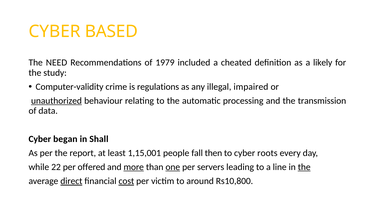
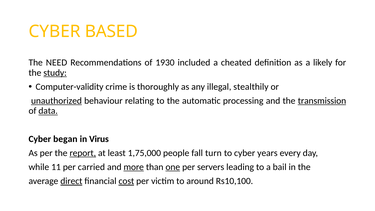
1979: 1979 -> 1930 (165, 63)
study underline: none -> present (55, 73)
regulations: regulations -> thoroughly (158, 87)
impaired: impaired -> stealthily (251, 87)
transmission underline: none -> present (322, 101)
data underline: none -> present (48, 111)
Shall: Shall -> Virus (99, 139)
report underline: none -> present (83, 153)
1,15,001: 1,15,001 -> 1,75,000 (144, 153)
then: then -> turn (213, 153)
roots: roots -> years (267, 153)
22: 22 -> 11 (56, 167)
offered: offered -> carried (91, 167)
line: line -> bail (280, 167)
the underline: present -> none (304, 167)
Rs10,800: Rs10,800 -> Rs10,100 (234, 181)
